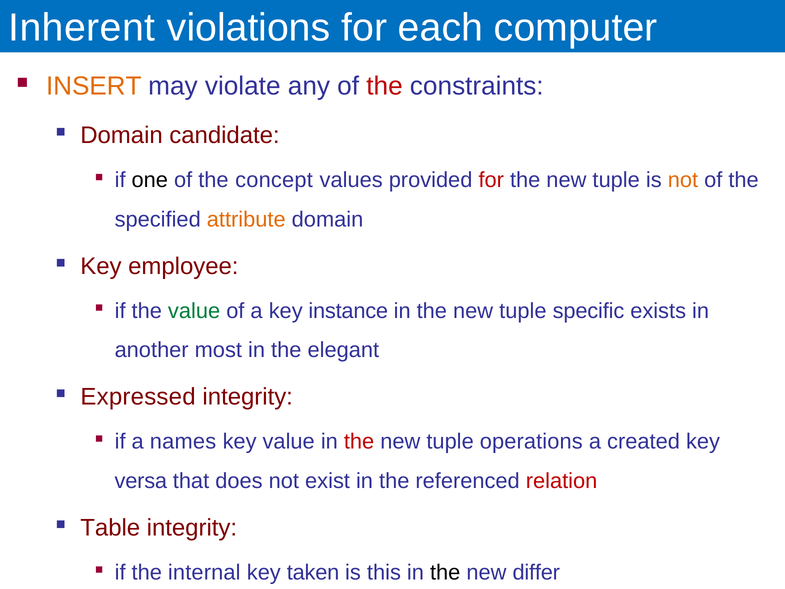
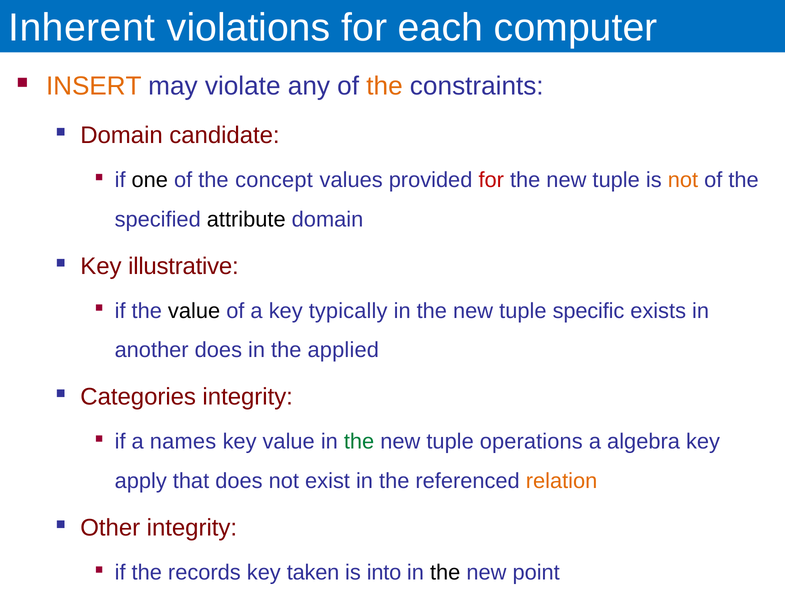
the colour: red -> orange (385, 86)
attribute colour: orange -> black (246, 219)
employee: employee -> illustrative (183, 266)
value colour: green -> black (194, 311)
instance: instance -> typically (348, 311)
another most: most -> does (218, 350)
elegant: elegant -> applied (343, 350)
Expressed: Expressed -> Categories (138, 397)
the colour: red -> green (359, 442)
created: created -> algebra (644, 442)
versa: versa -> apply (141, 481)
relation colour: red -> orange (562, 481)
Table: Table -> Other (110, 528)
internal: internal -> records (204, 572)
this: this -> into (384, 572)
differ: differ -> point (536, 572)
